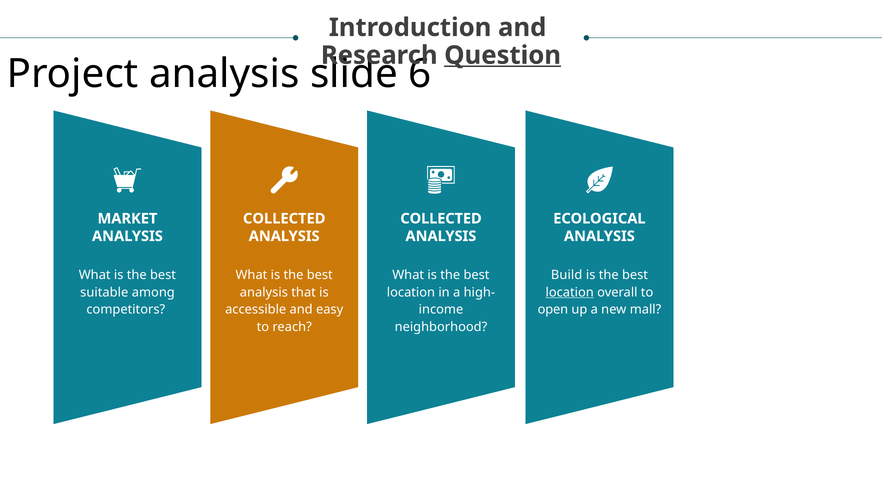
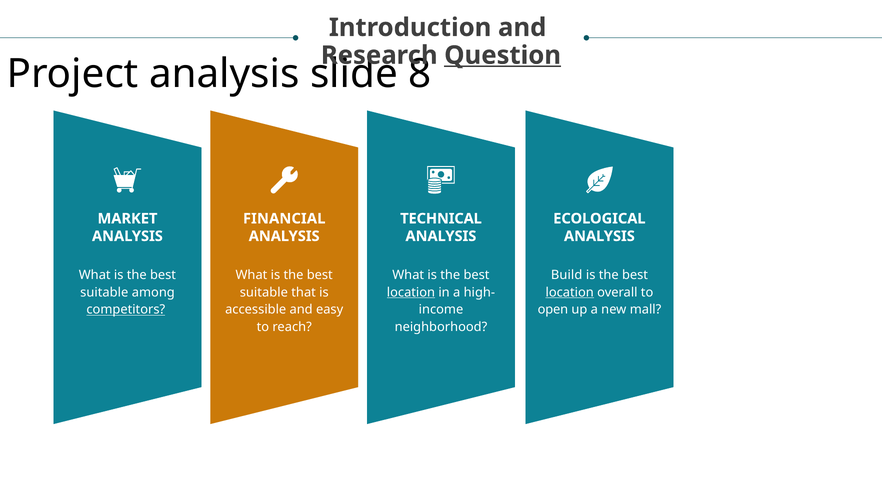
6: 6 -> 8 (420, 74)
COLLECTED: COLLECTED -> FINANCIAL (284, 219)
COLLECTED: COLLECTED -> TECHNICAL (441, 219)
analysis: analysis -> suitable (264, 292)
location underline: none -> present (411, 292)
competitors underline: none -> present (126, 310)
